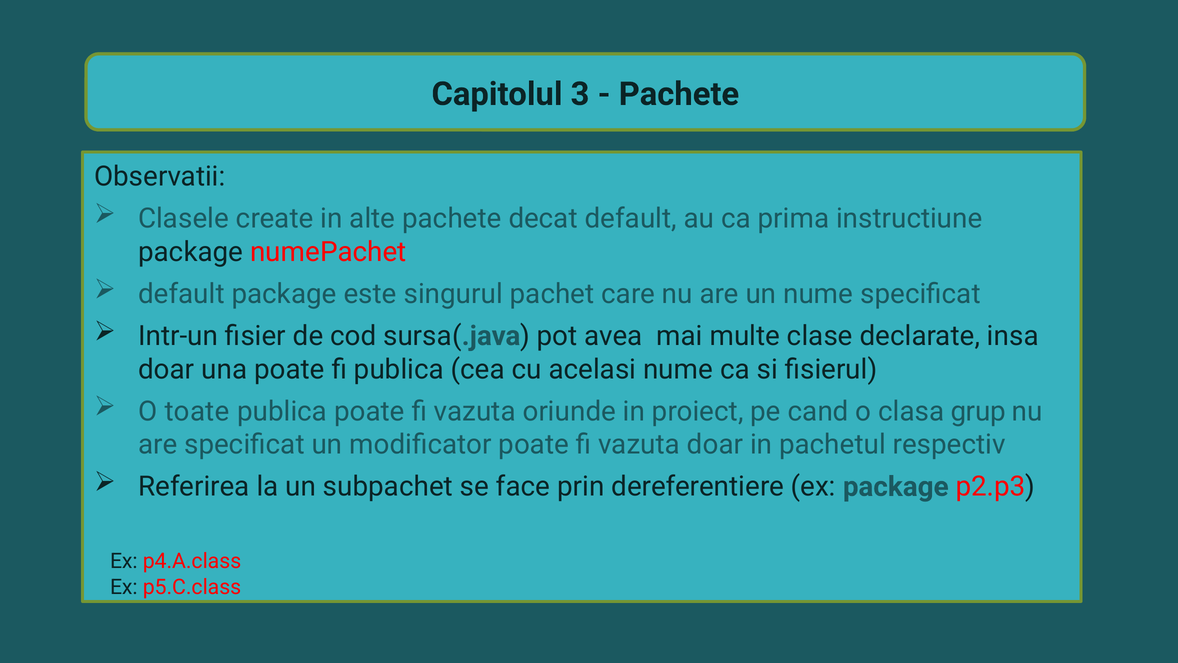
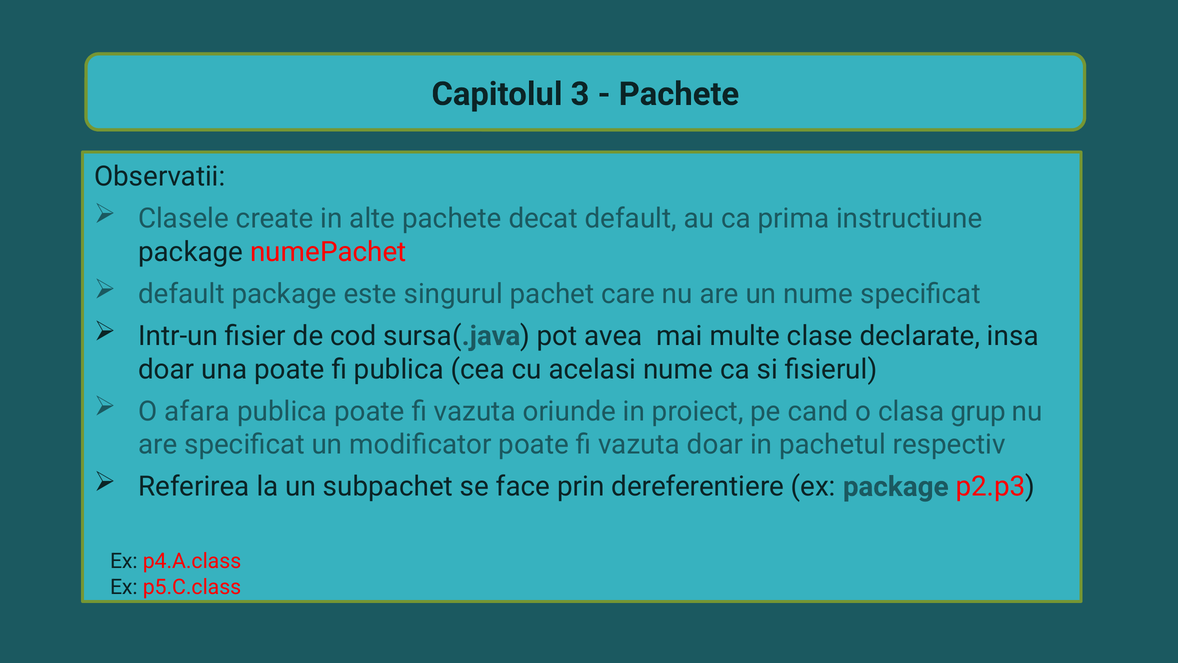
toate: toate -> afara (197, 411)
